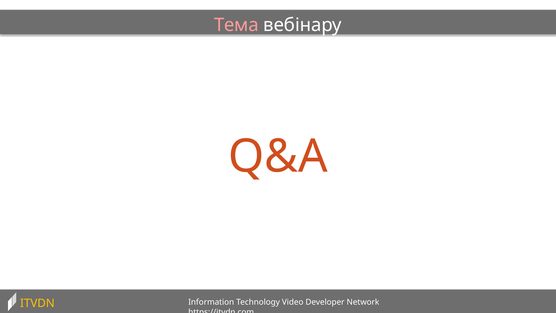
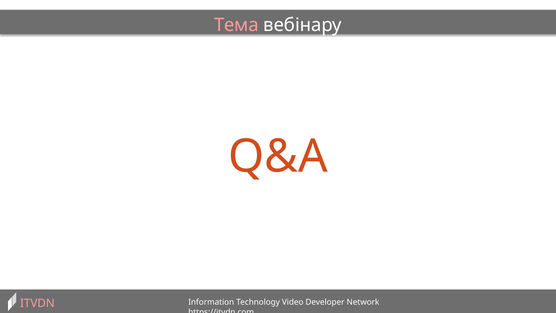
ITVDN colour: yellow -> pink (37, 303)
